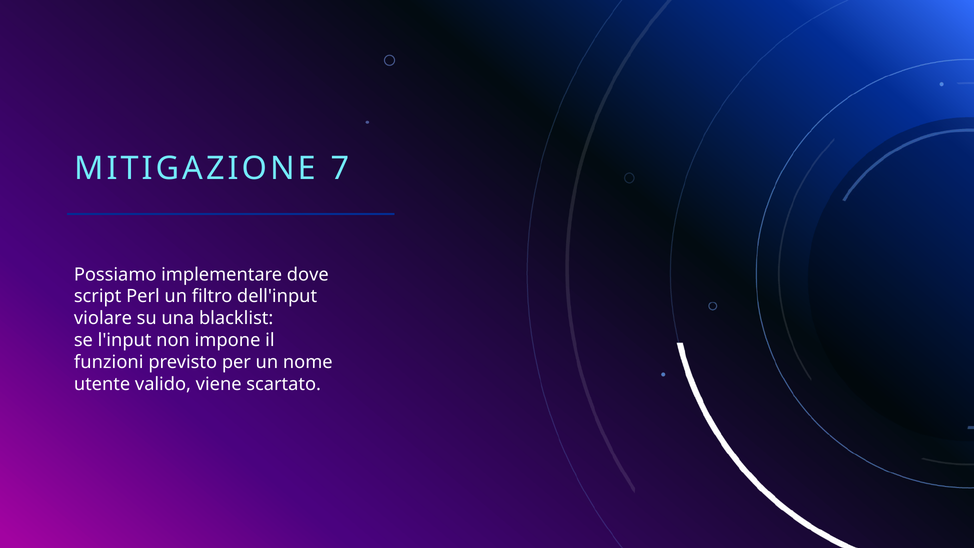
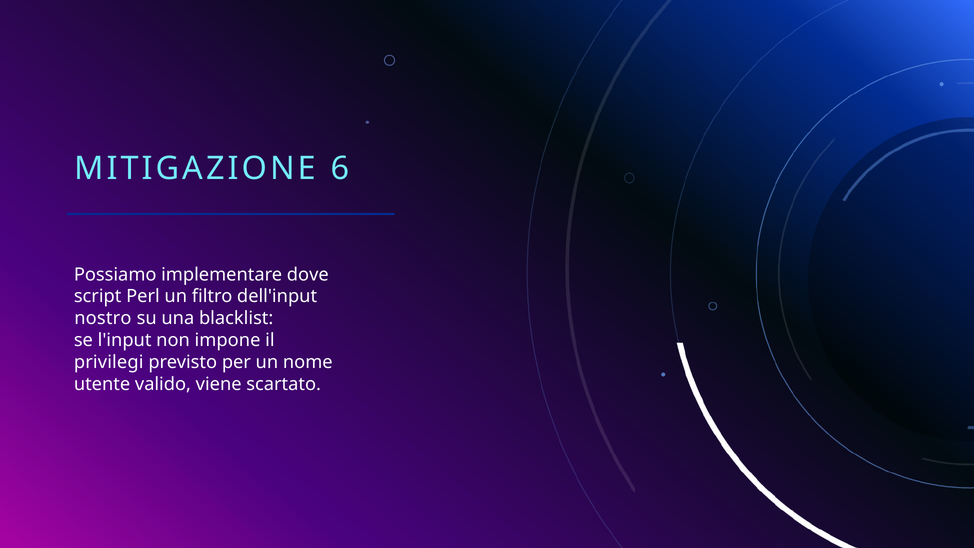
7: 7 -> 6 (340, 169)
violare: violare -> nostro (103, 318)
funzioni: funzioni -> privilegi (109, 362)
